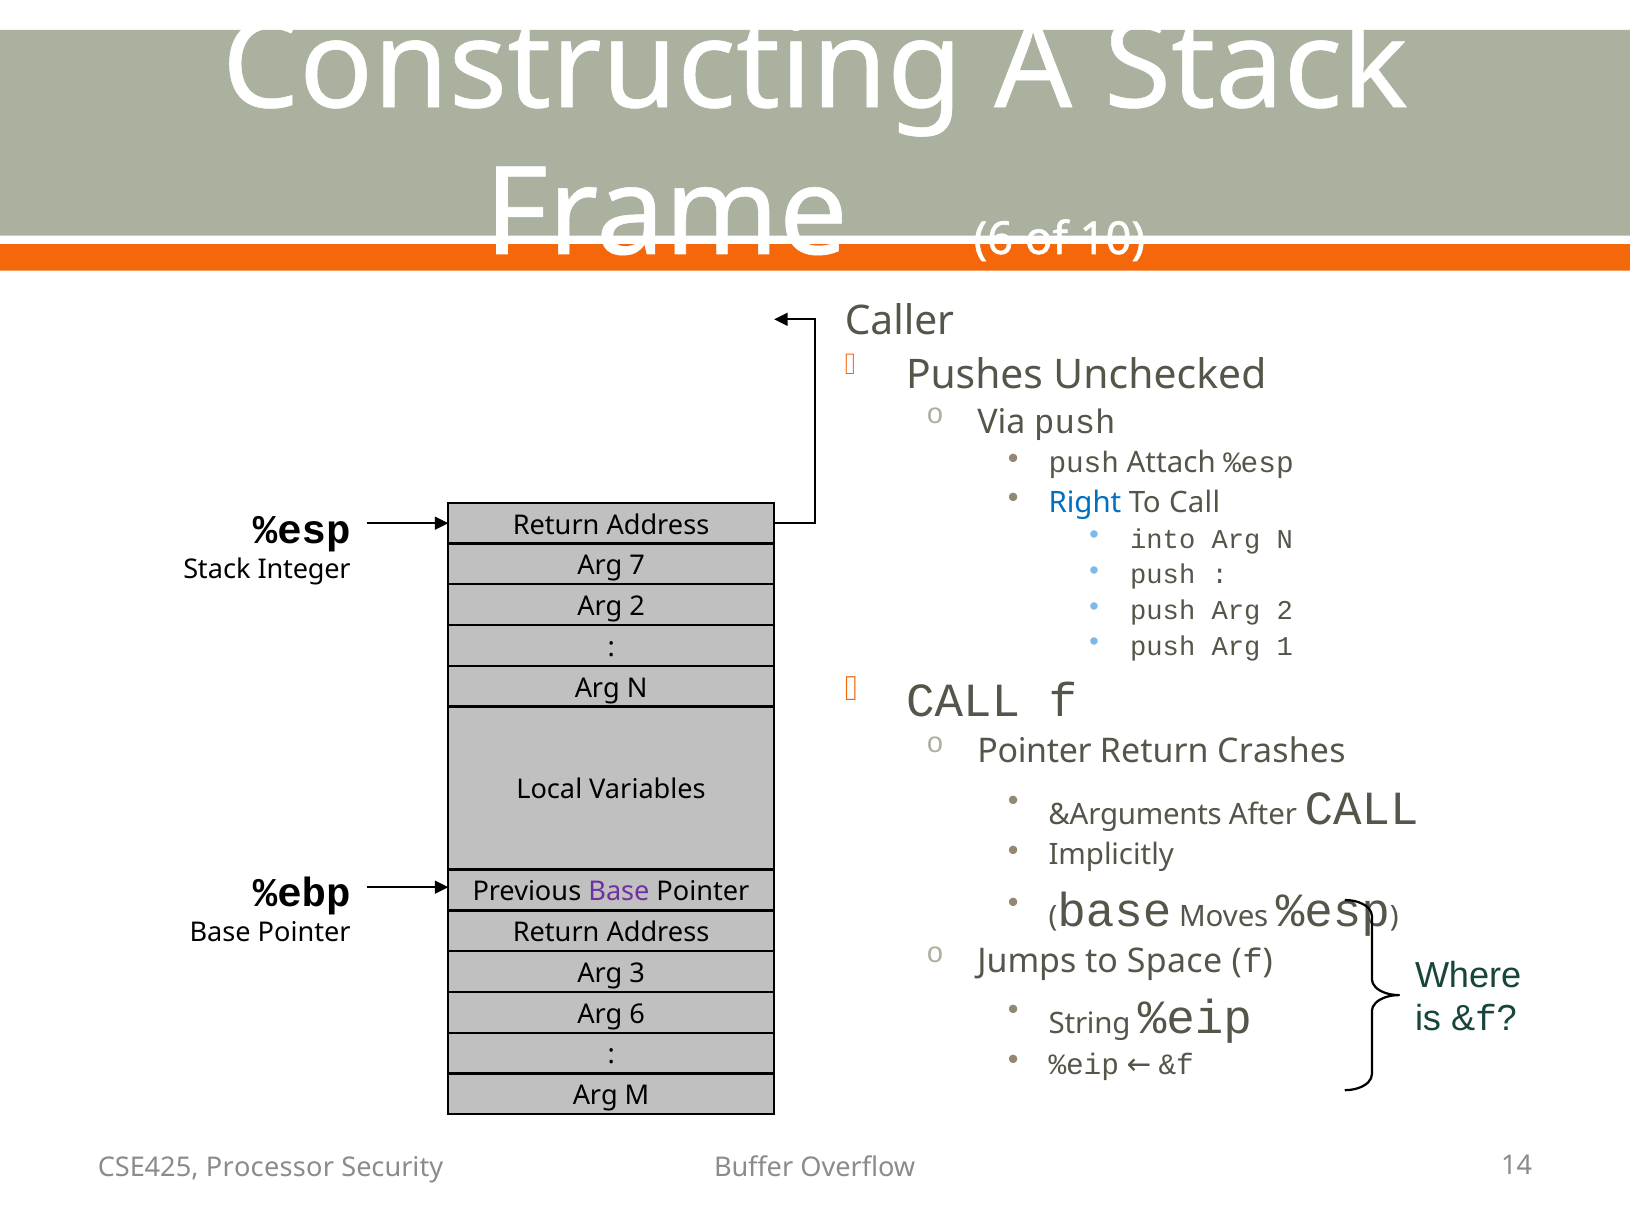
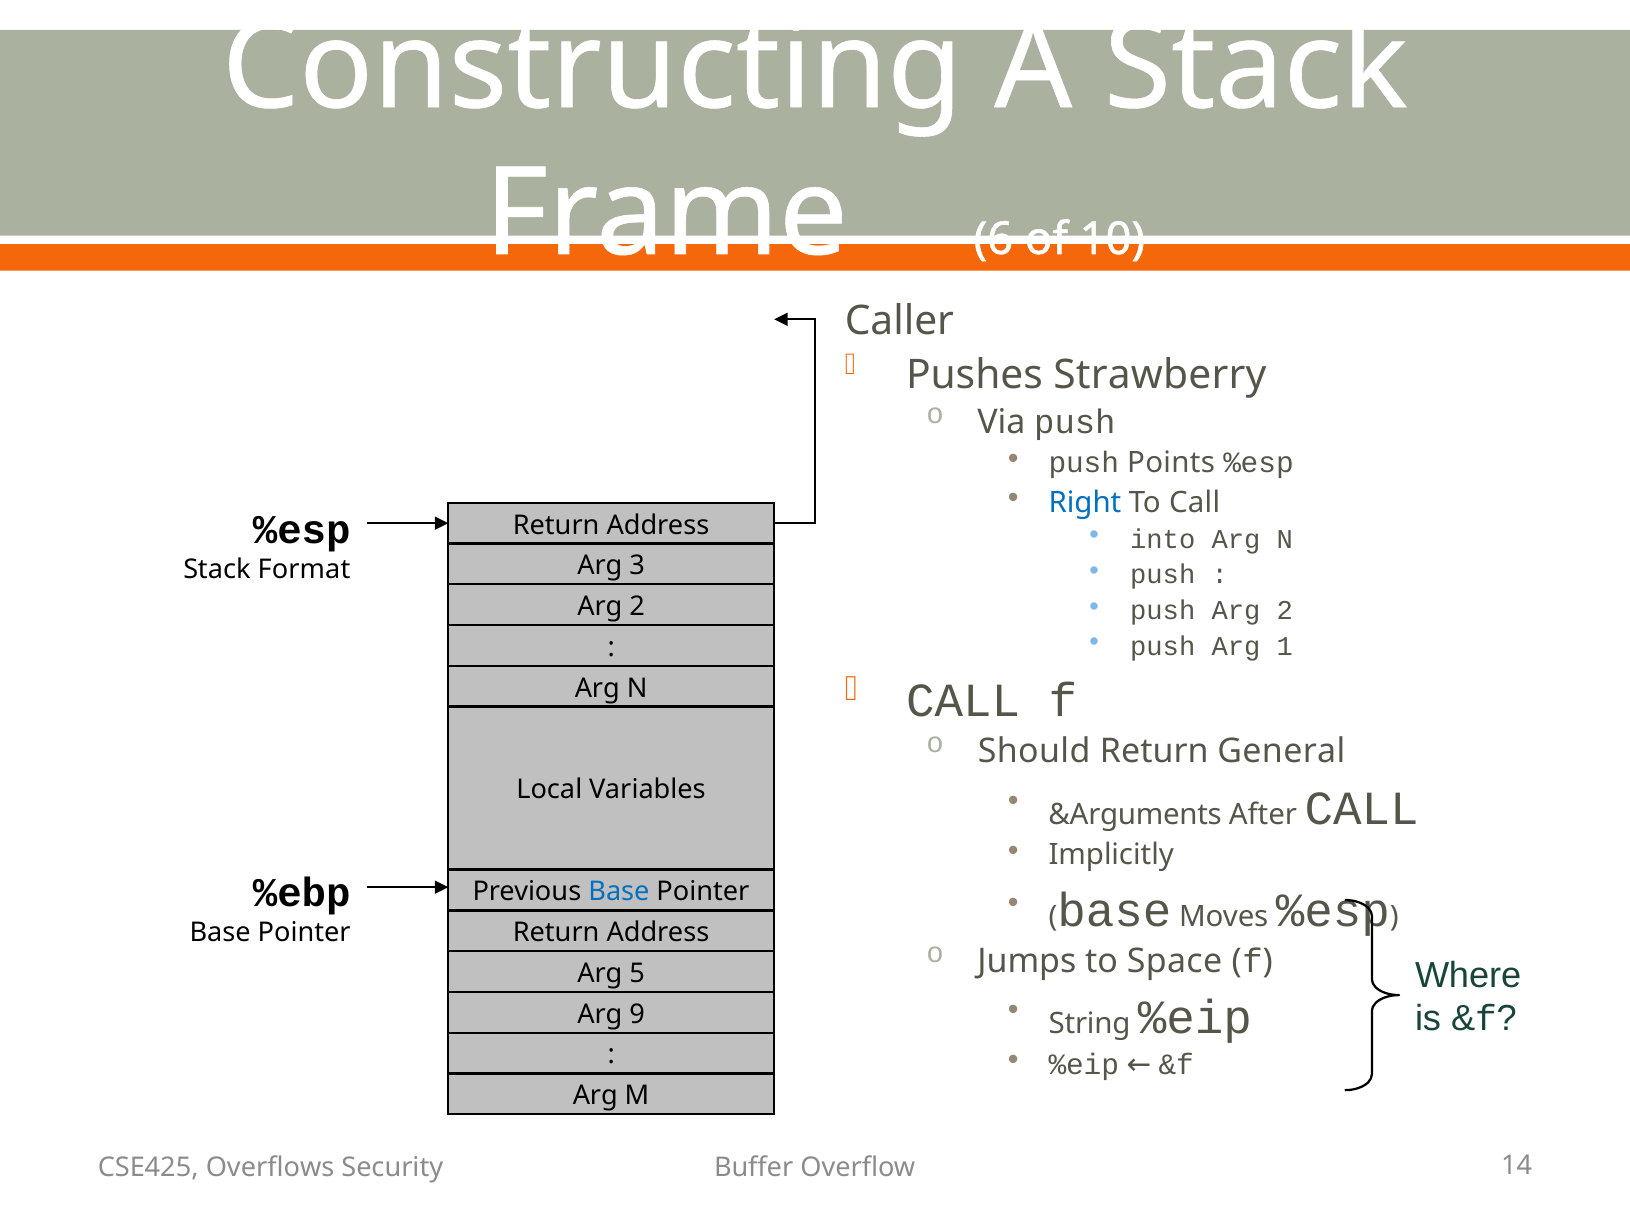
Unchecked: Unchecked -> Strawberry (1160, 374)
Attach: Attach -> Points (1171, 463)
7: 7 -> 3 (637, 566)
Integer: Integer -> Format (304, 570)
Pointer: Pointer -> Should (1034, 751)
Crashes: Crashes -> General (1281, 751)
Base colour: purple -> blue (619, 892)
3: 3 -> 5 (637, 973)
Arg 6: 6 -> 9 (637, 1014)
Processor: Processor -> Overflows (270, 1167)
